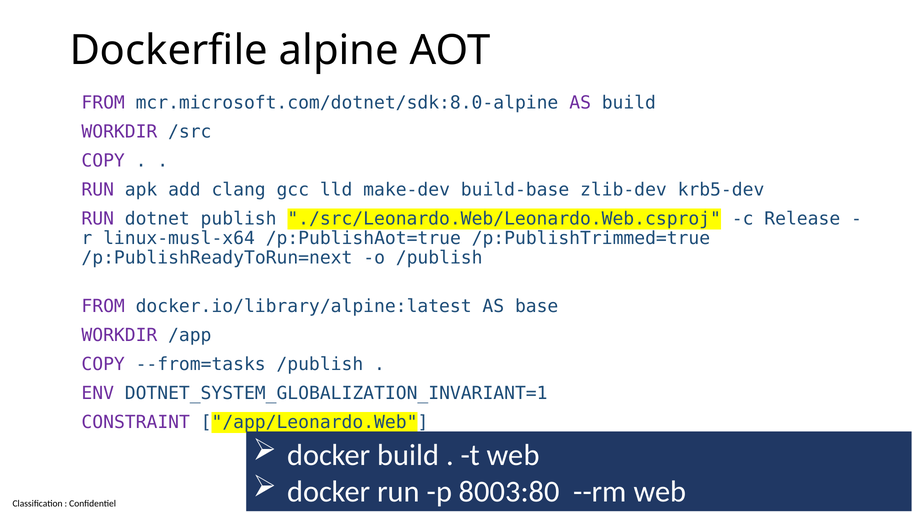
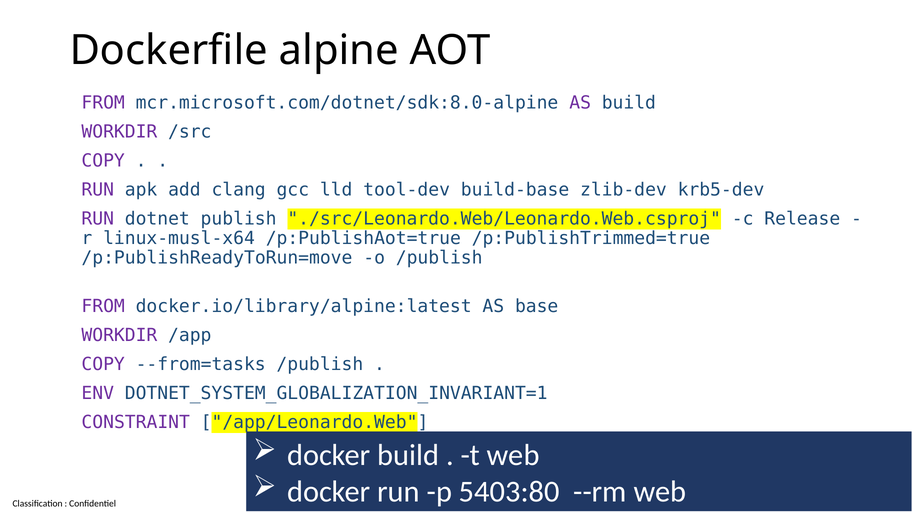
make-dev: make-dev -> tool-dev (407, 190)
/p:PublishReadyToRun=next: /p:PublishReadyToRun=next -> /p:PublishReadyToRun=move (217, 258)
8003:80: 8003:80 -> 5403:80 (509, 492)
